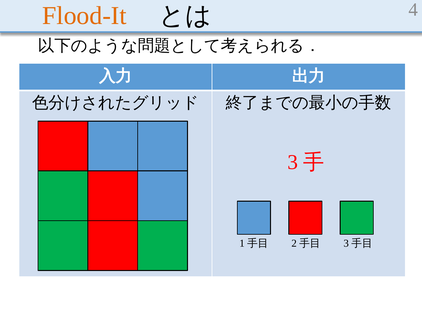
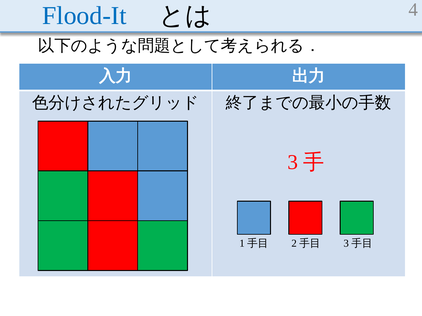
Flood-It colour: orange -> blue (84, 16)
